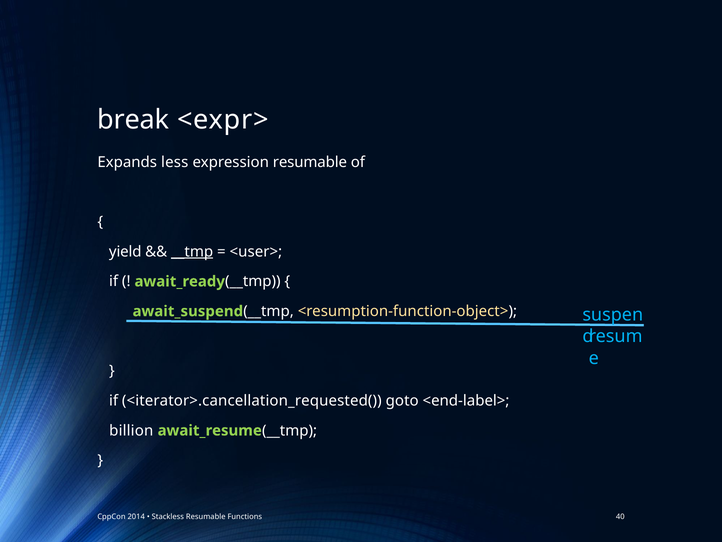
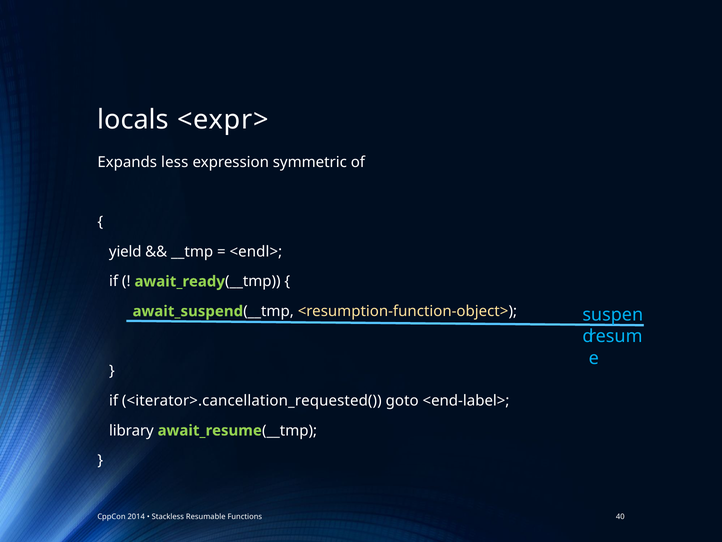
break: break -> locals (133, 120)
expression resumable: resumable -> symmetric (310, 162)
__tmp underline: present -> none (192, 251)
<user>: <user> -> <endl> (256, 251)
billion: billion -> library (131, 430)
